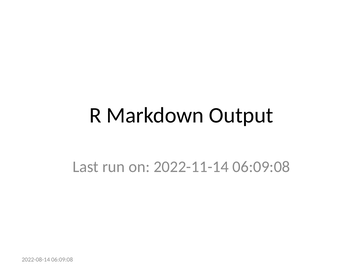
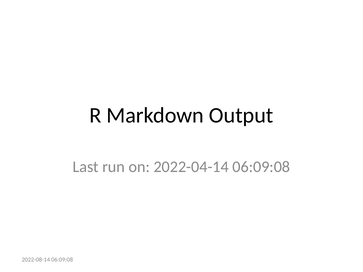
2022-11-14: 2022-11-14 -> 2022-04-14 (191, 167)
